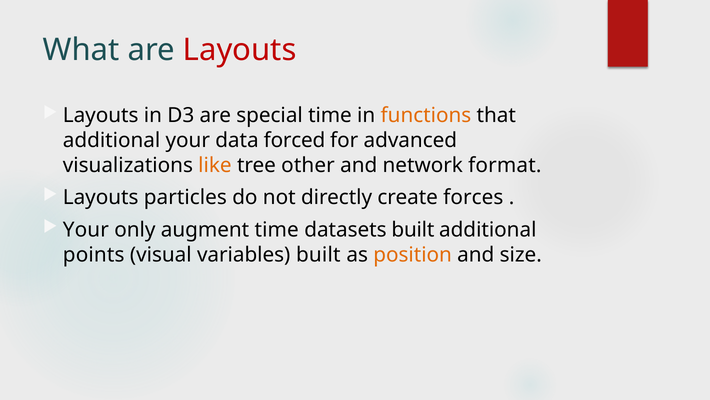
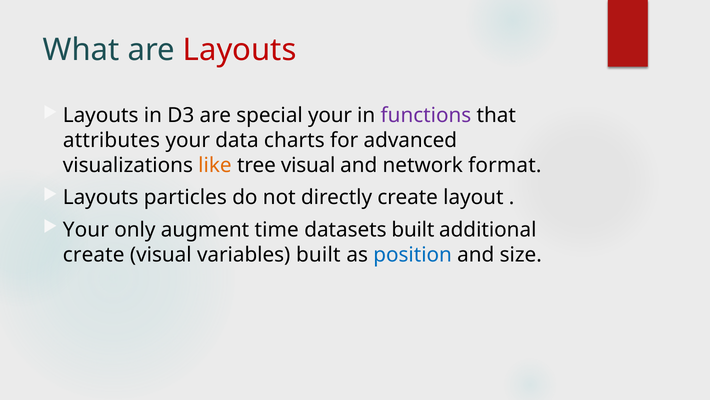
special time: time -> your (330, 115)
functions colour: orange -> purple (426, 115)
additional: additional -> attributes (111, 140)
forced: forced -> charts (294, 140)
tree other: other -> visual (308, 165)
forces: forces -> layout (473, 197)
points: points -> create (94, 254)
position colour: orange -> blue (413, 254)
